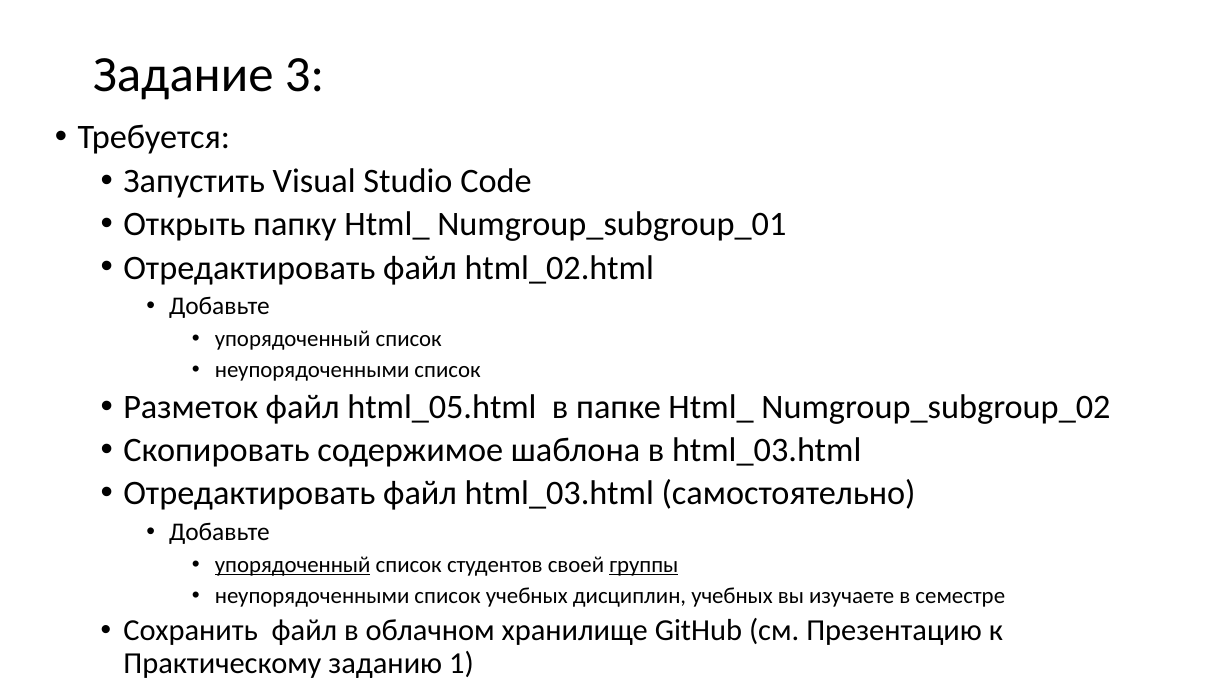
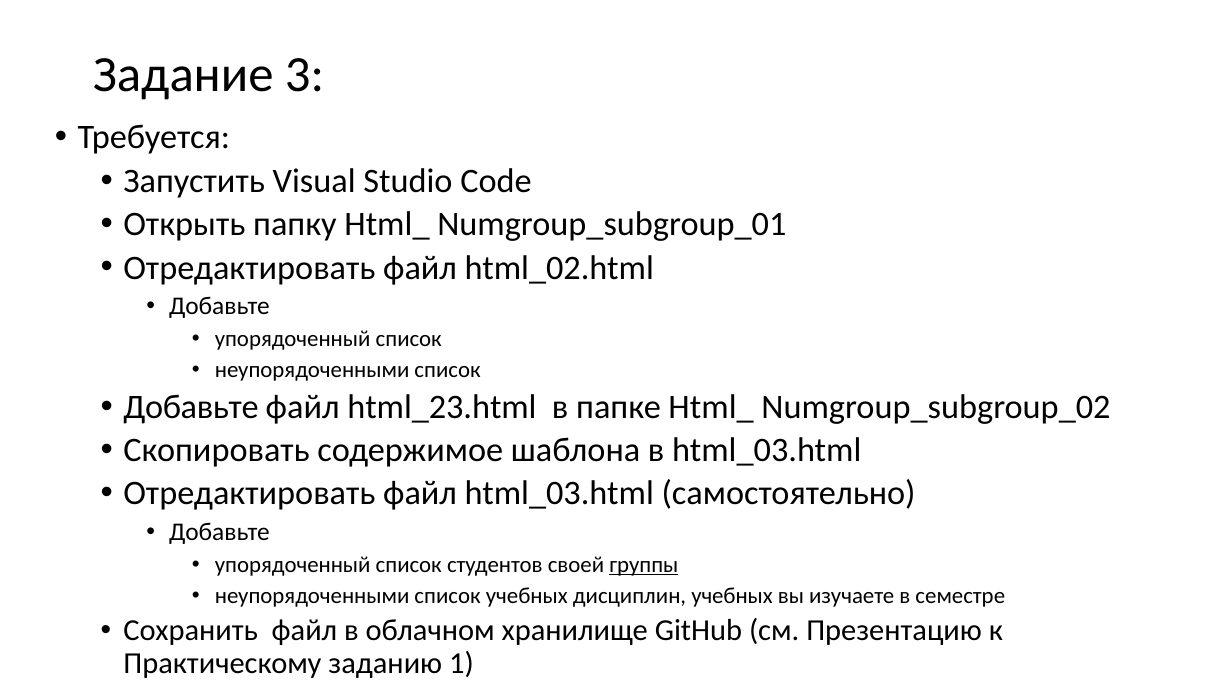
Разметок: Разметок -> Добавьте (191, 407)
html_05.html: html_05.html -> html_23.html (442, 407)
упорядоченный underline: present -> none (293, 565)
